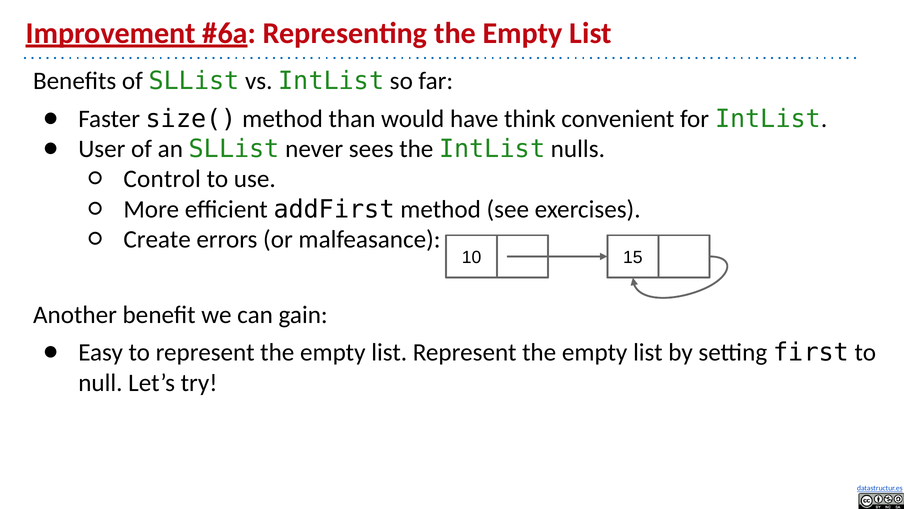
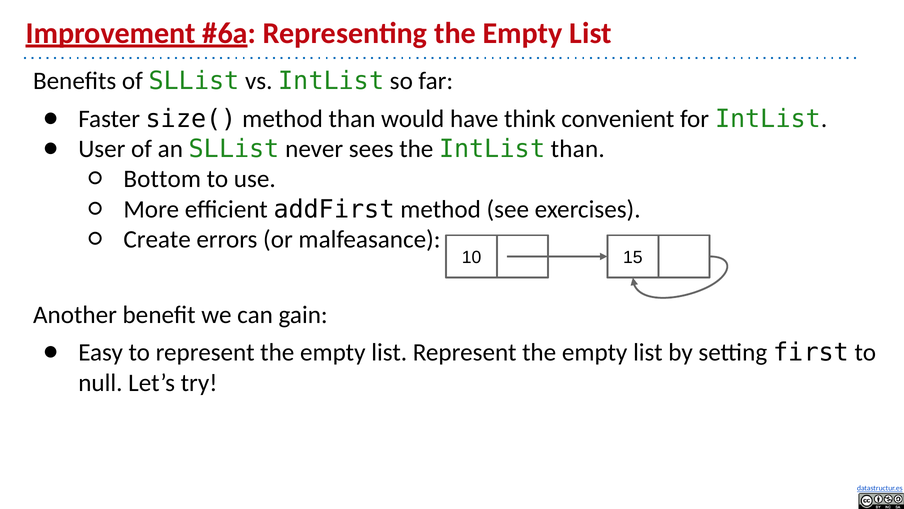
IntList nulls: nulls -> than (578, 149)
Control: Control -> Bottom (162, 179)
